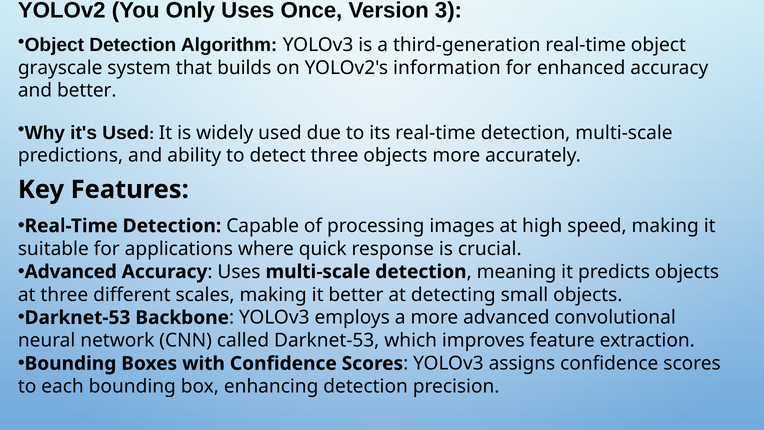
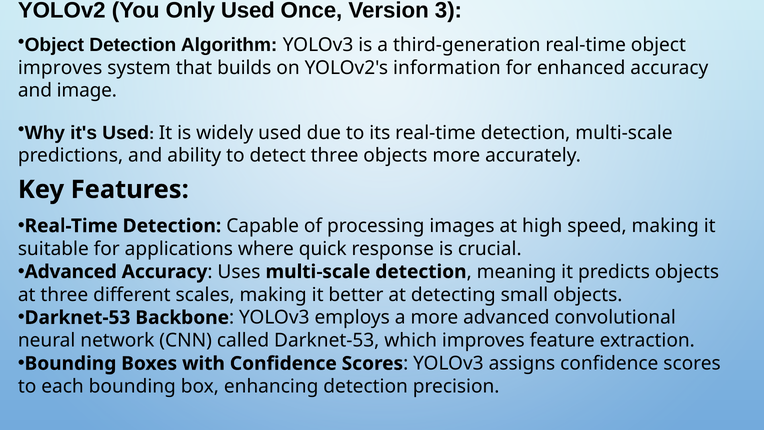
Only Uses: Uses -> Used (248, 10)
grayscale: grayscale -> improves (60, 68)
and better: better -> image (87, 91)
